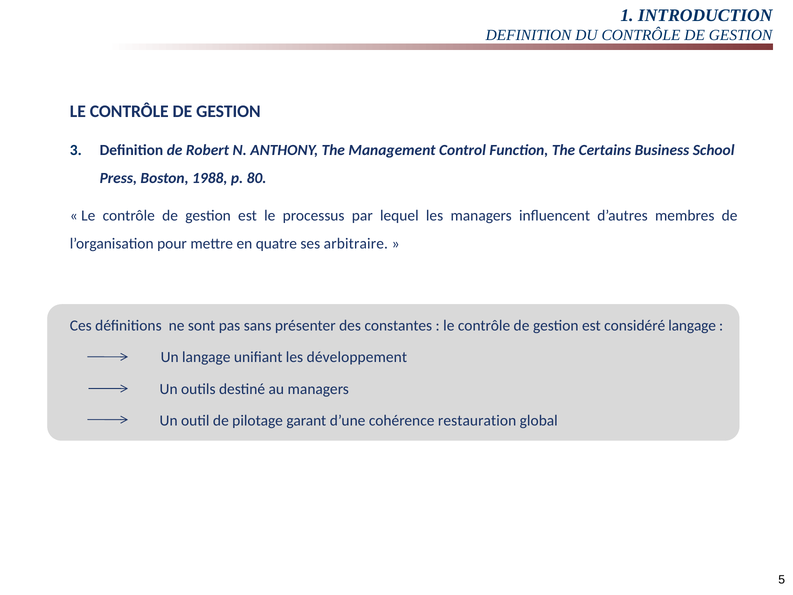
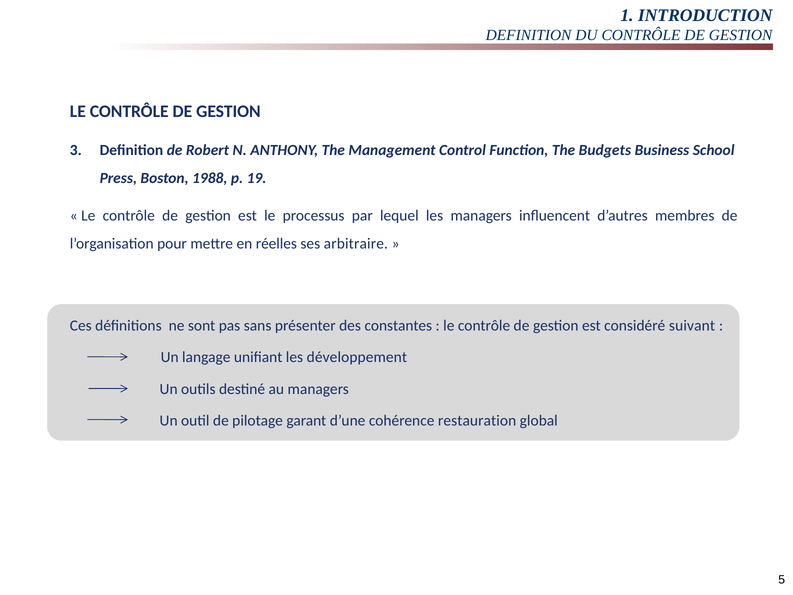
Certains: Certains -> Budgets (605, 150)
80: 80 -> 19 (257, 178)
quatre: quatre -> réelles (276, 243)
considéré langage: langage -> suivant (692, 325)
